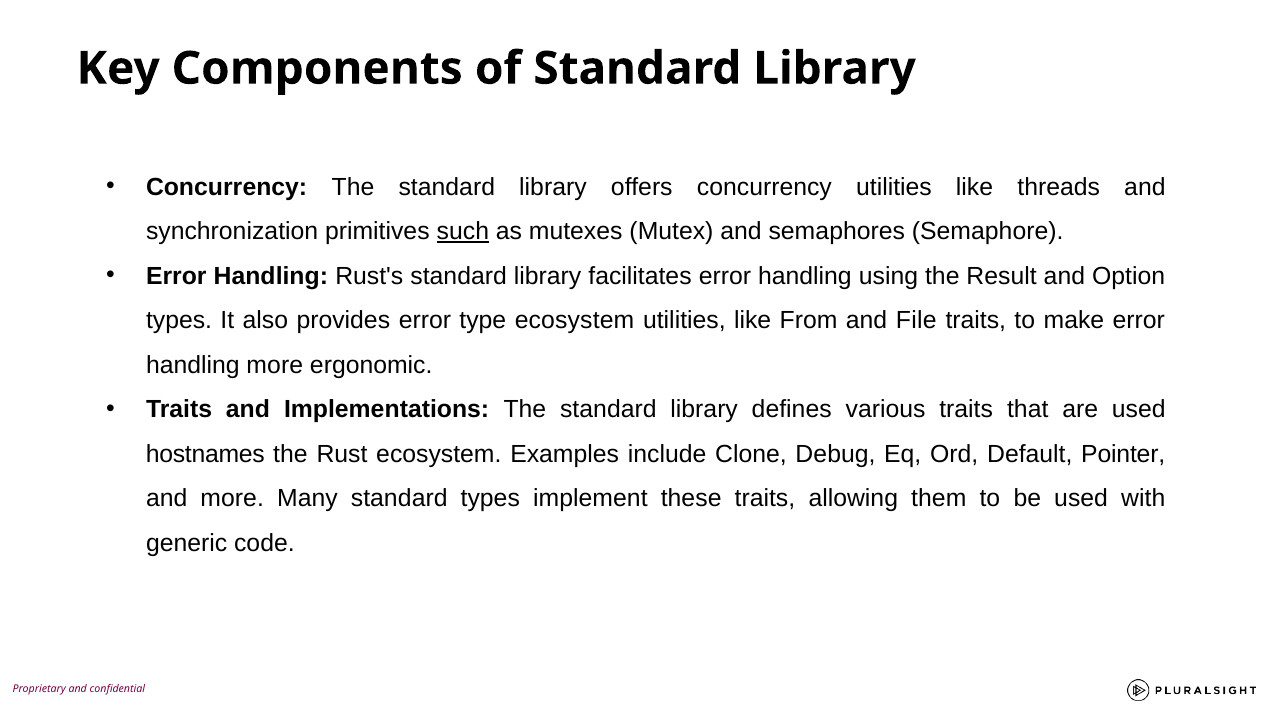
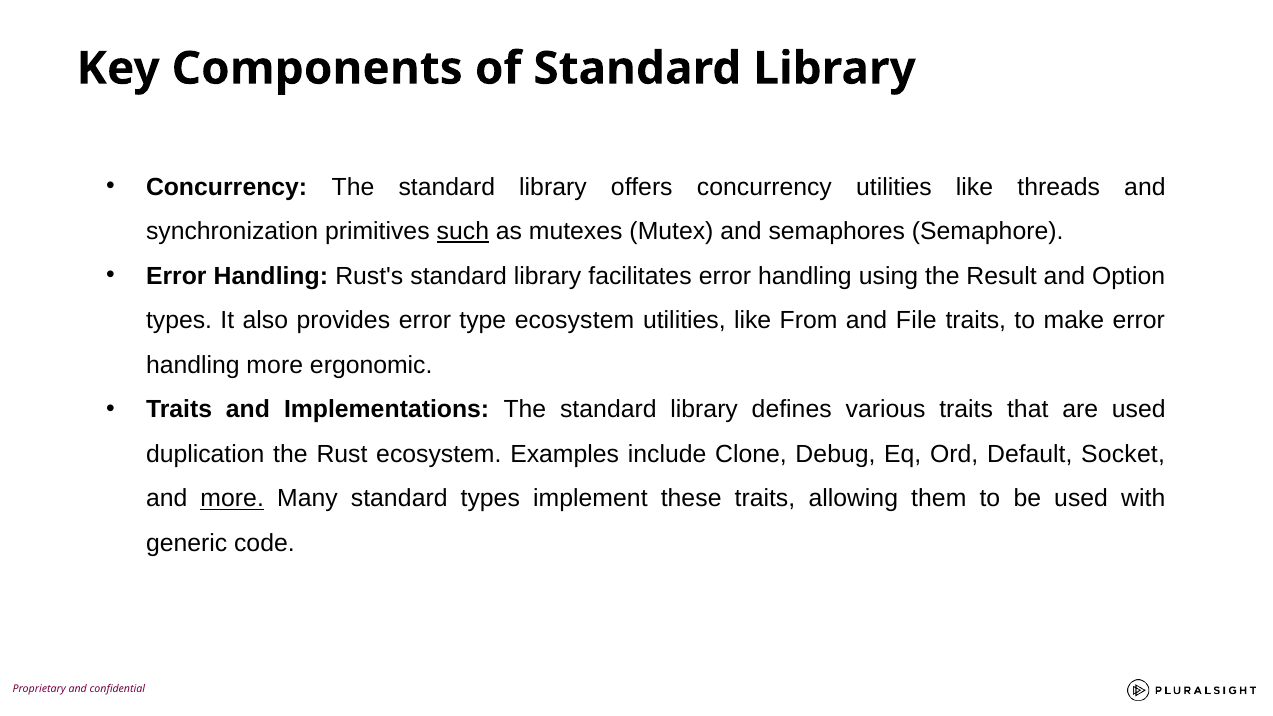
hostnames: hostnames -> duplication (205, 454)
Pointer: Pointer -> Socket (1123, 454)
more underline: none -> present (232, 499)
